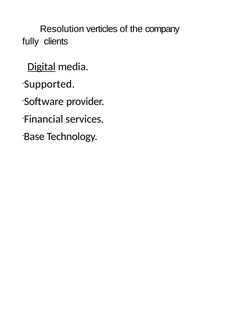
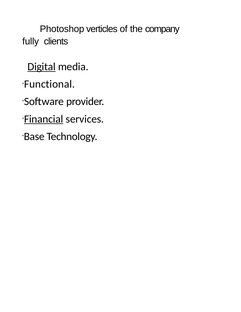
Resolution: Resolution -> Photoshop (62, 29)
Supported: Supported -> Functional (49, 84)
Financial underline: none -> present (44, 119)
